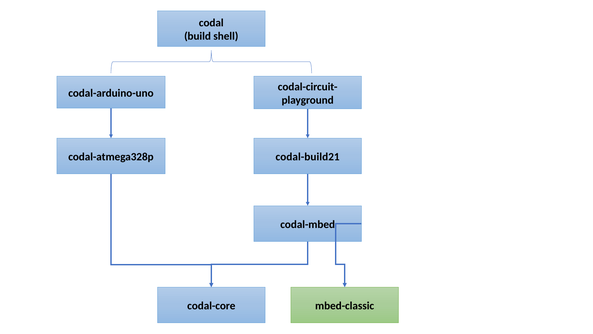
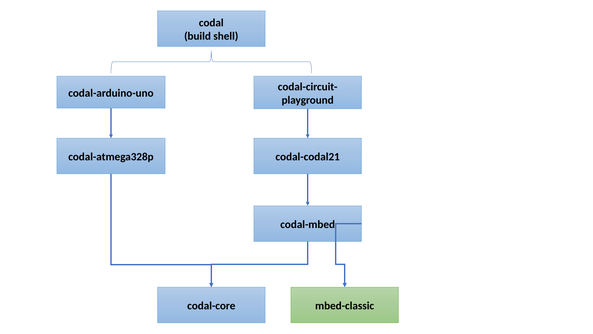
codal-build21: codal-build21 -> codal-codal21 (308, 157)
